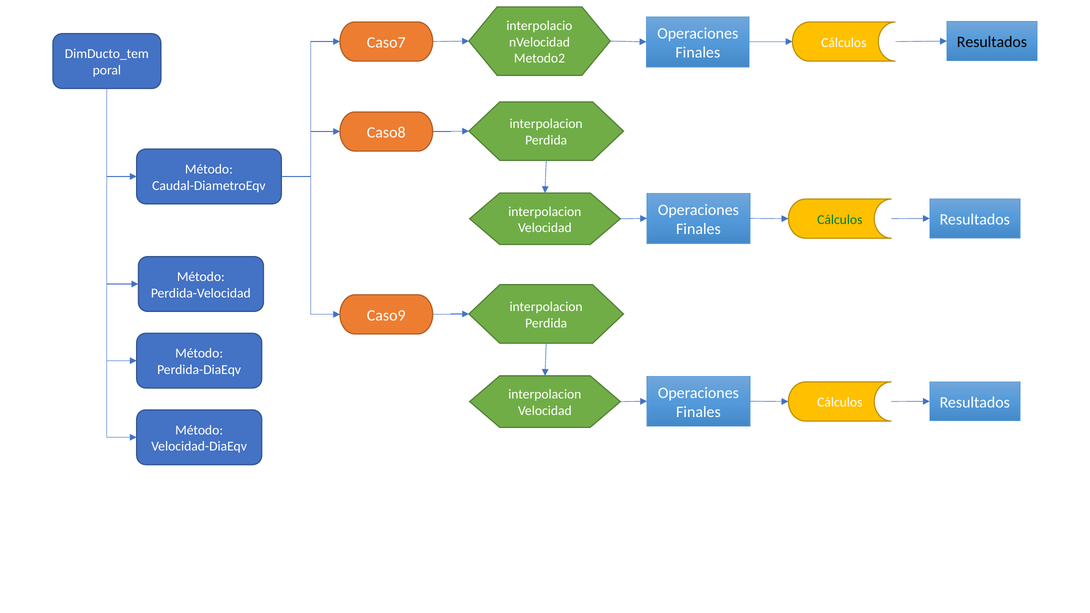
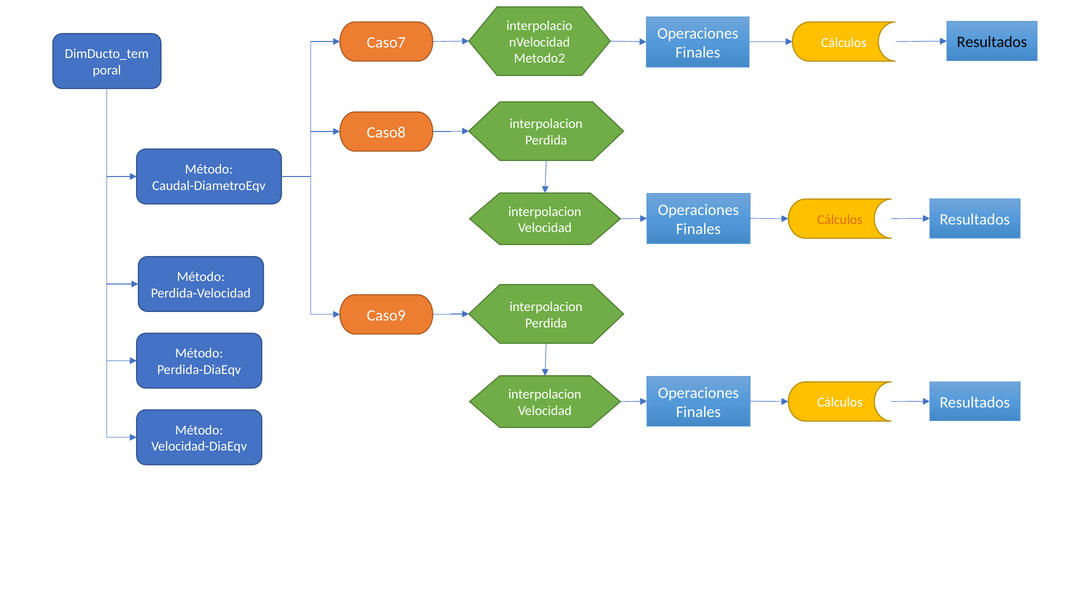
Cálculos colour: green -> orange (840, 220)
